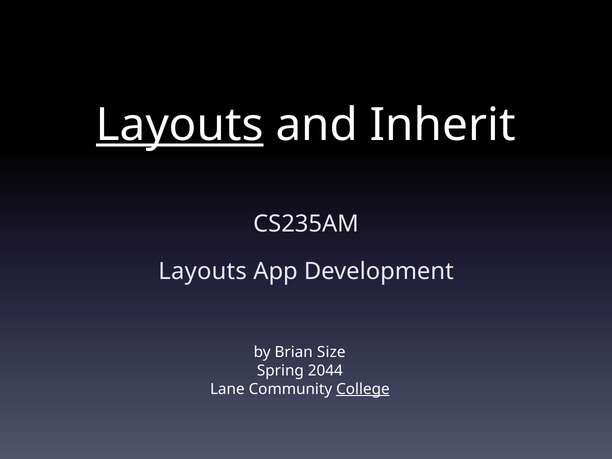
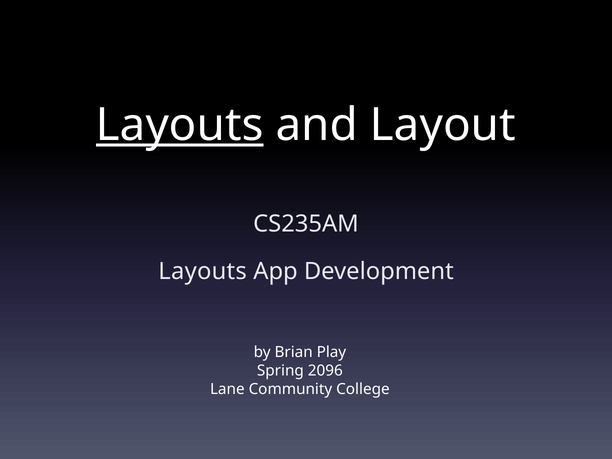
Inherit: Inherit -> Layout (443, 125)
Size: Size -> Play (331, 352)
2044: 2044 -> 2096 (325, 371)
College underline: present -> none (363, 389)
